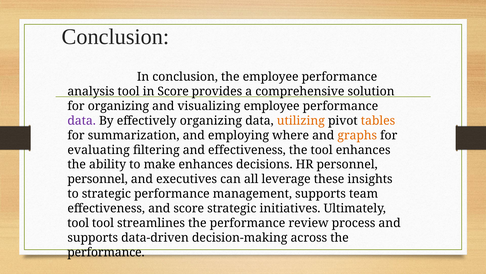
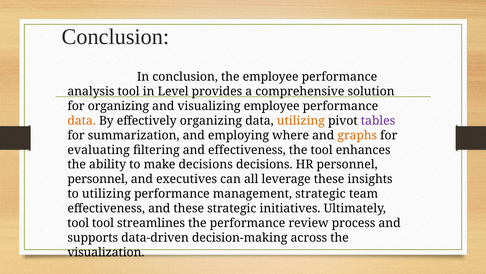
in Score: Score -> Level (173, 91)
data colour: purple -> orange (82, 121)
tables colour: orange -> purple (378, 121)
make enhances: enhances -> decisions (206, 164)
to strategic: strategic -> utilizing (106, 193)
management supports: supports -> strategic (320, 193)
and score: score -> these (189, 208)
performance: performance -> visualization (106, 252)
